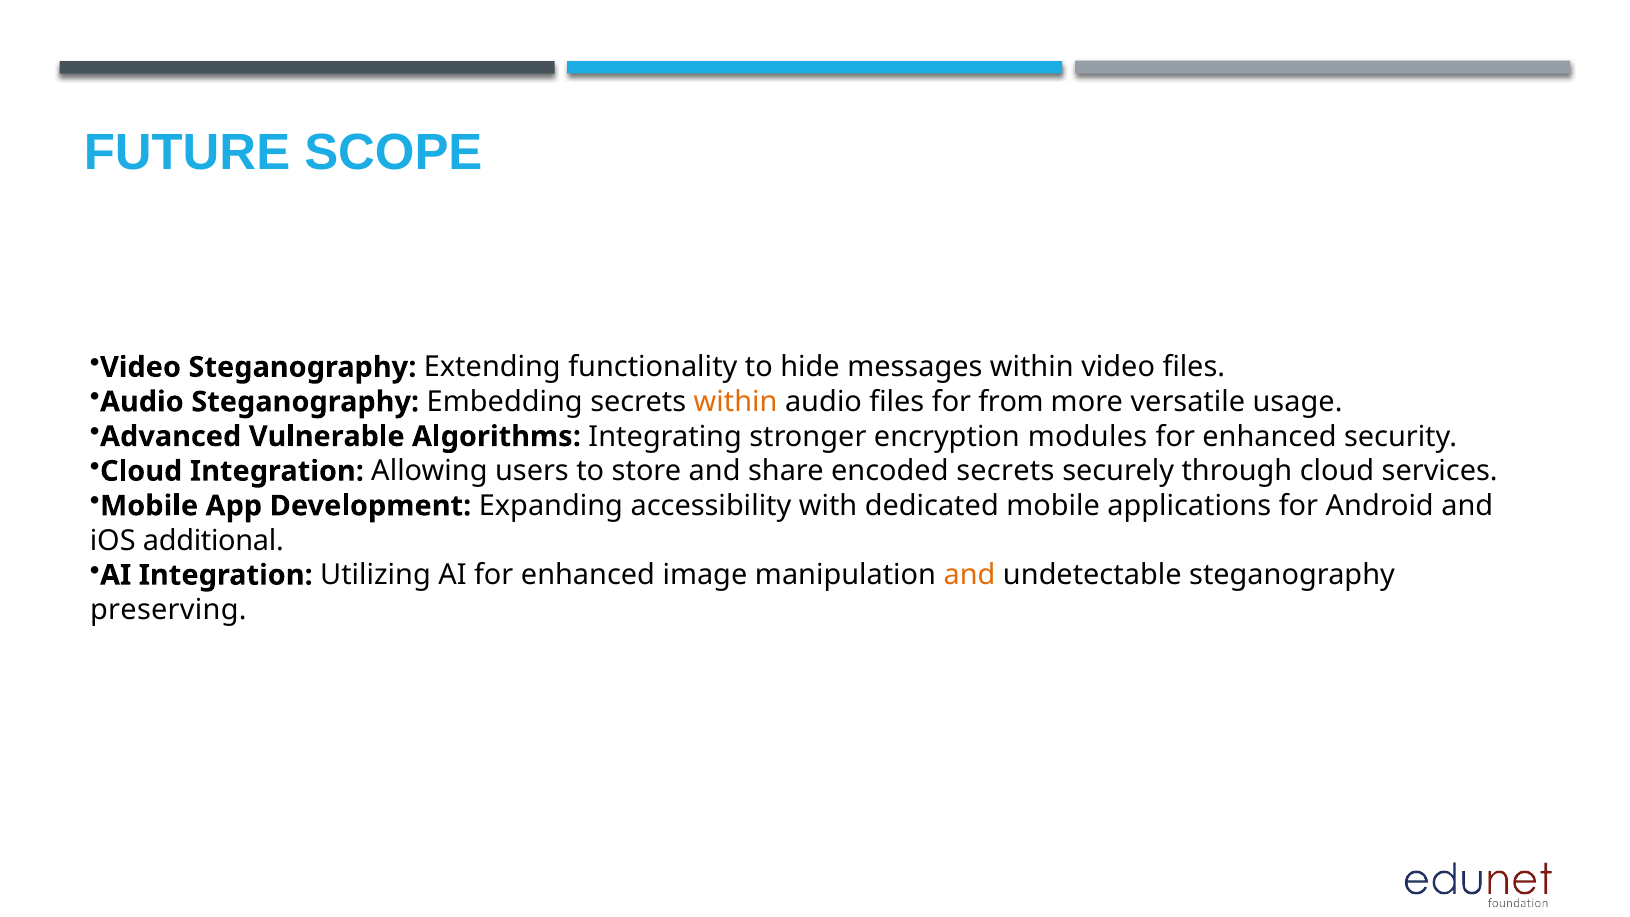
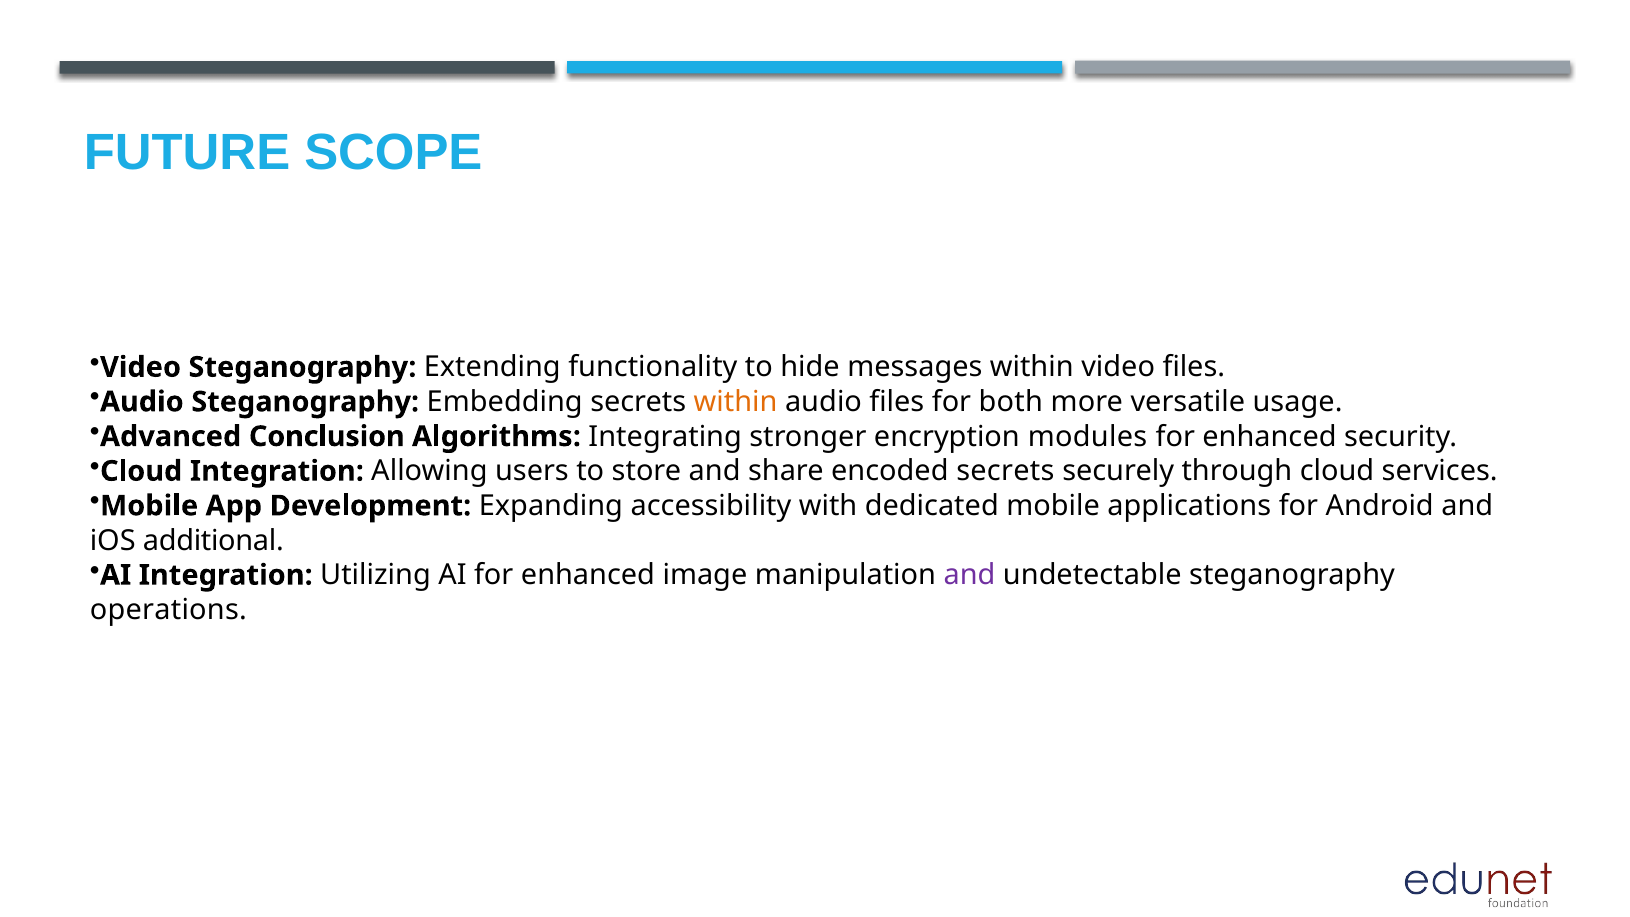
from: from -> both (1011, 402)
Vulnerable: Vulnerable -> Conclusion (327, 436)
and colour: orange -> purple (970, 575)
preserving: preserving -> operations (168, 610)
